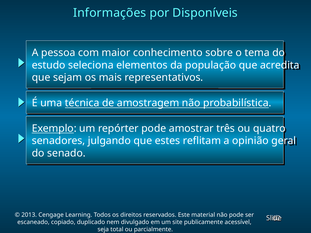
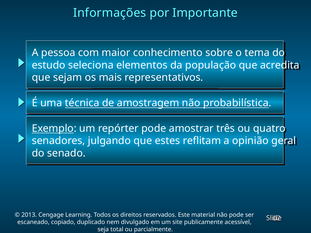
Disponíveis: Disponíveis -> Importante (205, 13)
